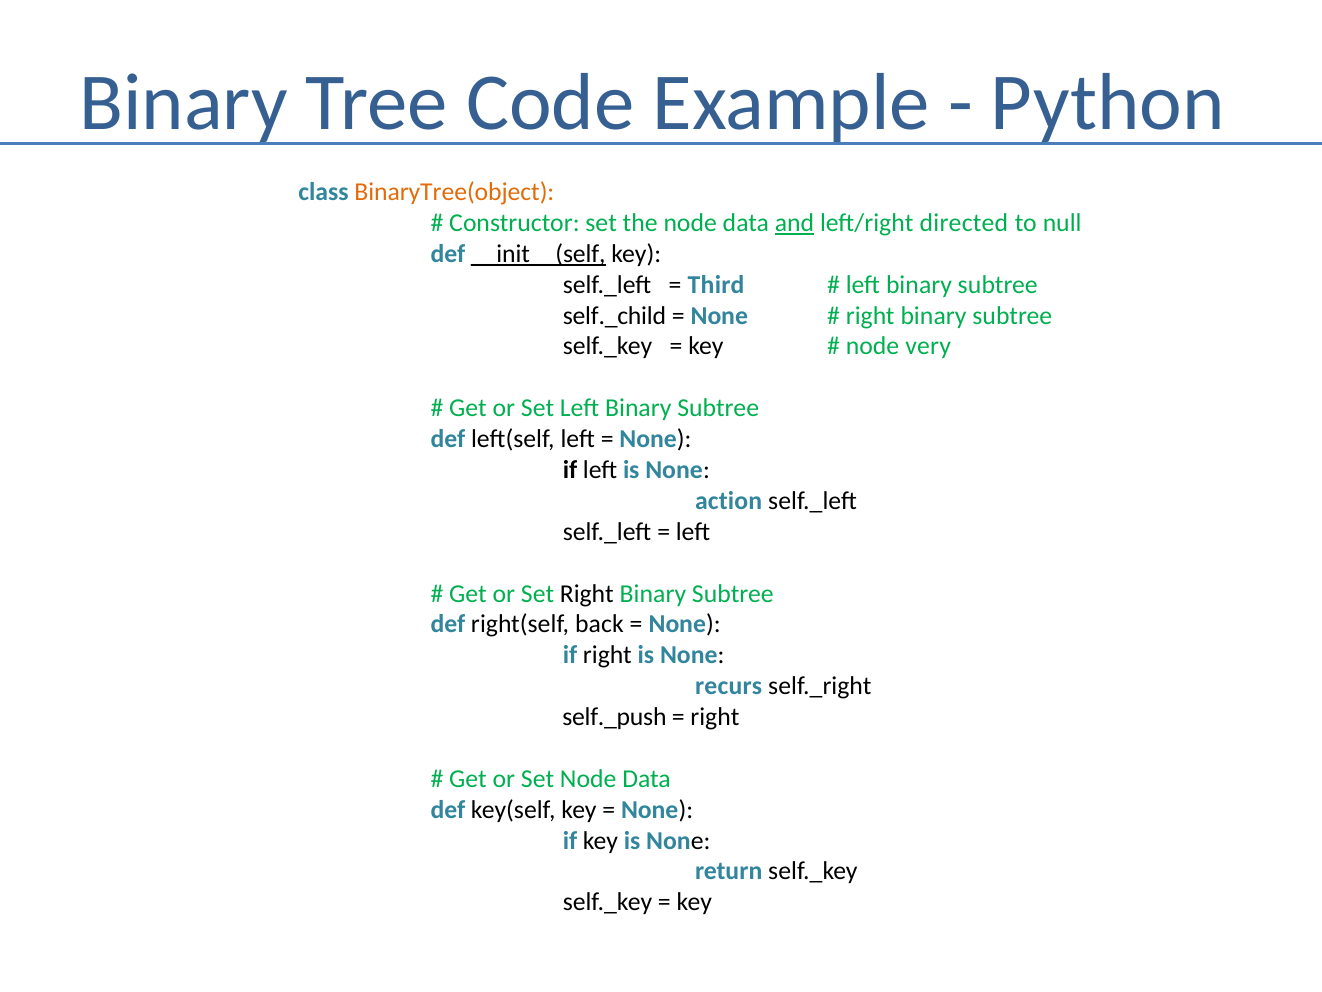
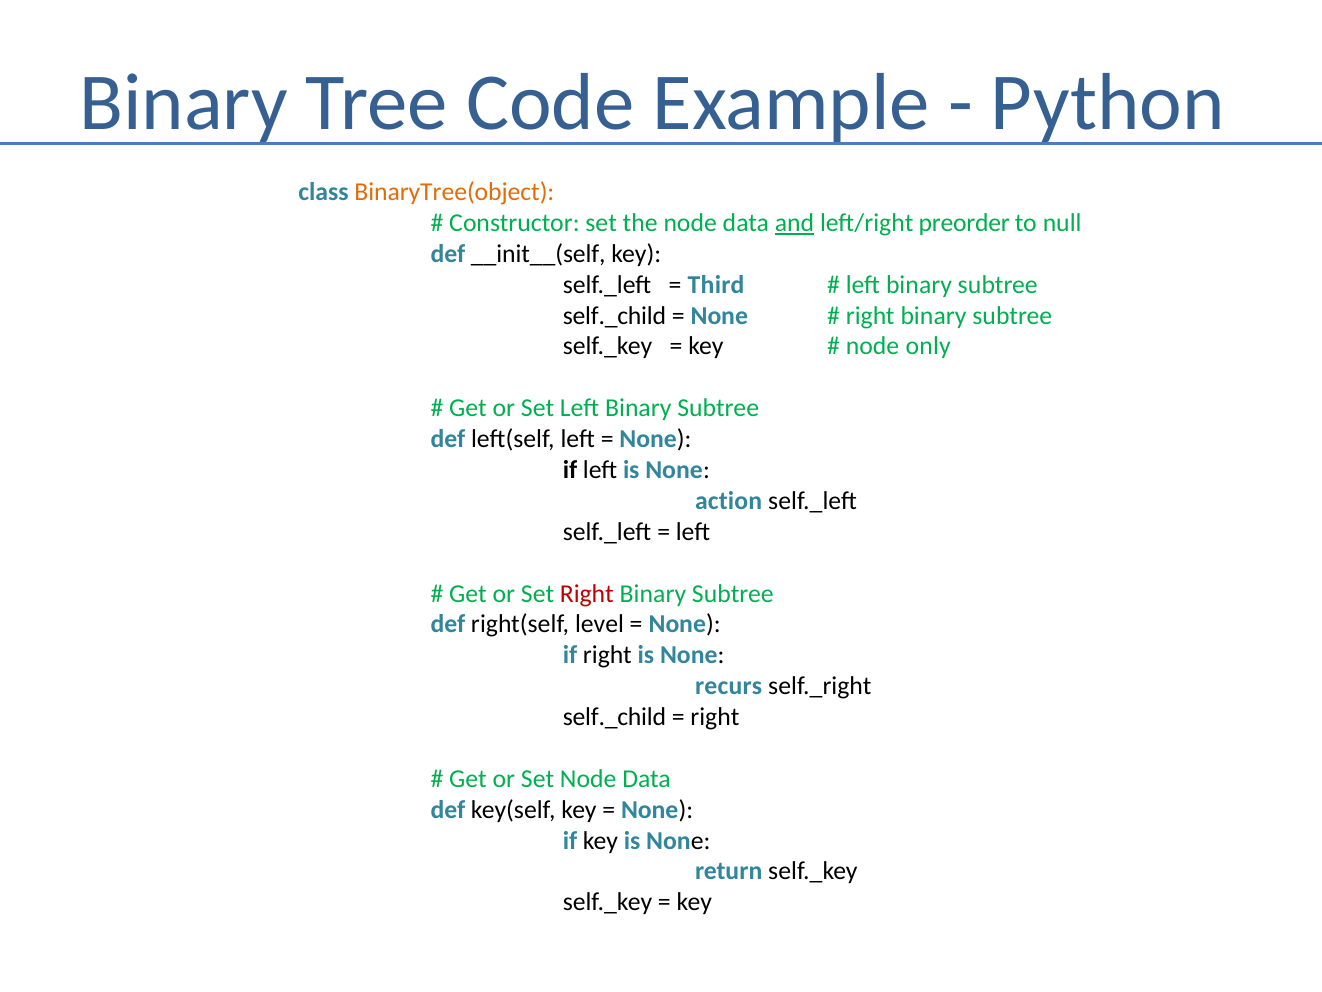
directed: directed -> preorder (964, 223)
__init__(self underline: present -> none (538, 254)
very: very -> only (928, 346)
Right colour: black -> red (587, 593)
back: back -> level (599, 624)
self._push: self._push -> self._child (614, 717)
